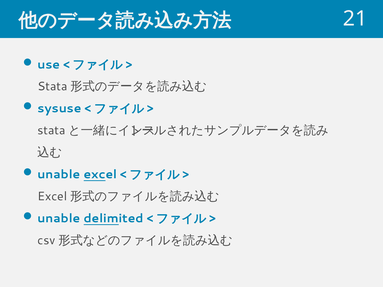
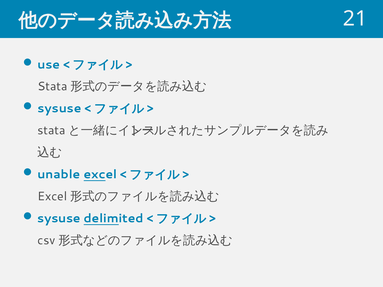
unable: unable -> sysuse (59, 219)
